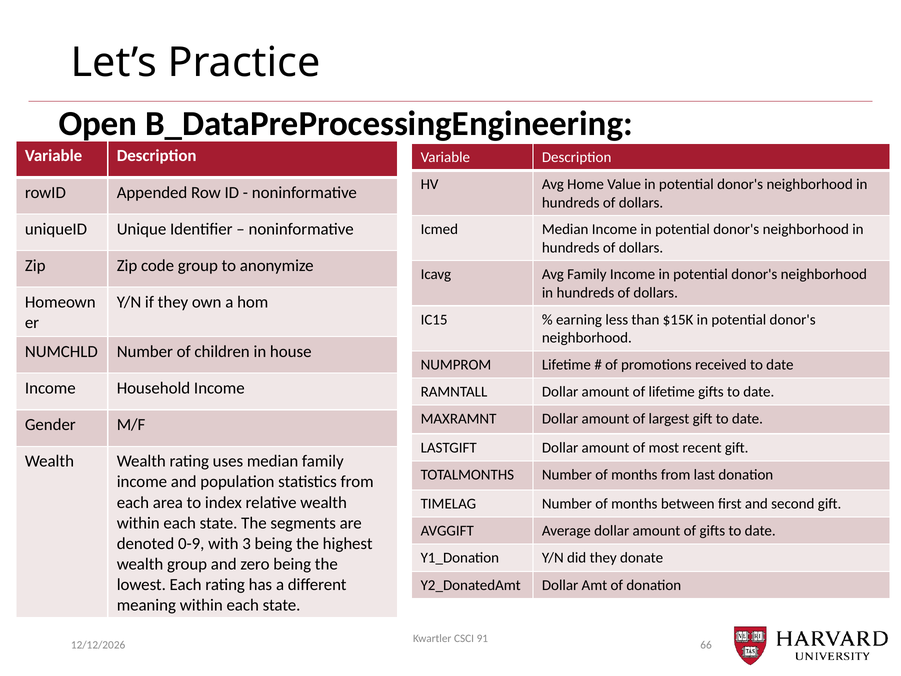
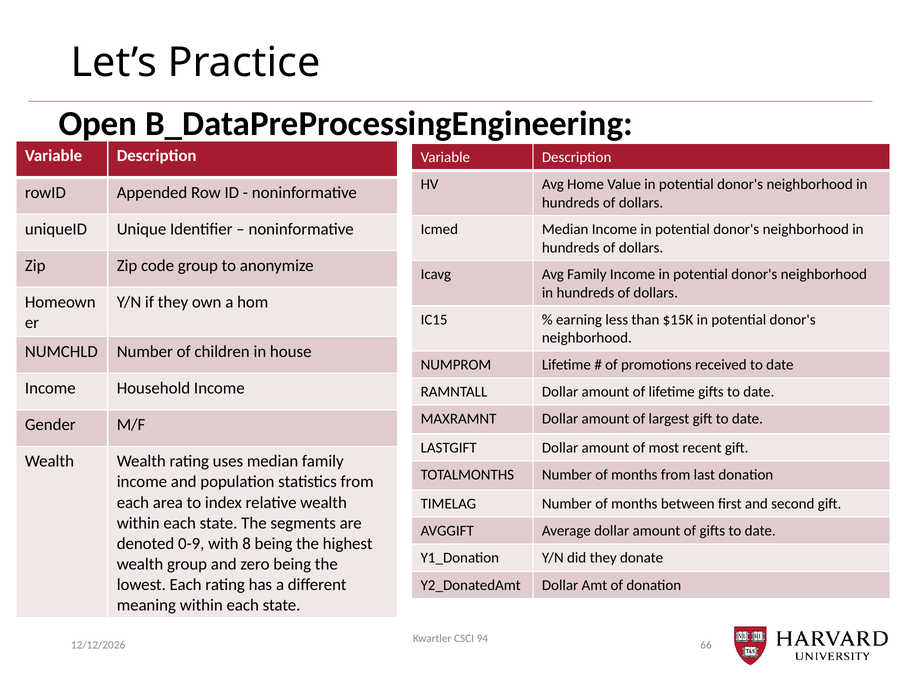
3: 3 -> 8 (247, 543)
91: 91 -> 94 (482, 638)
